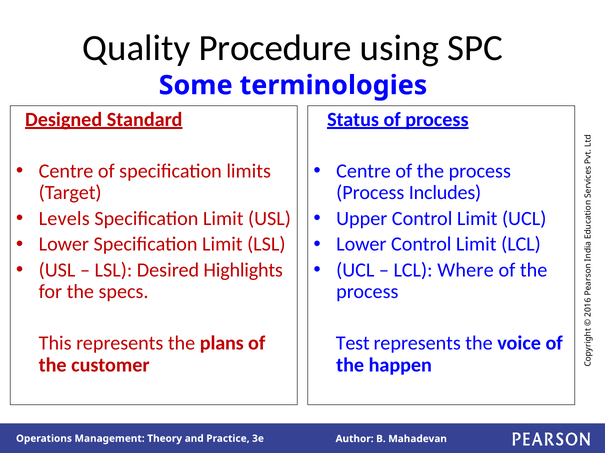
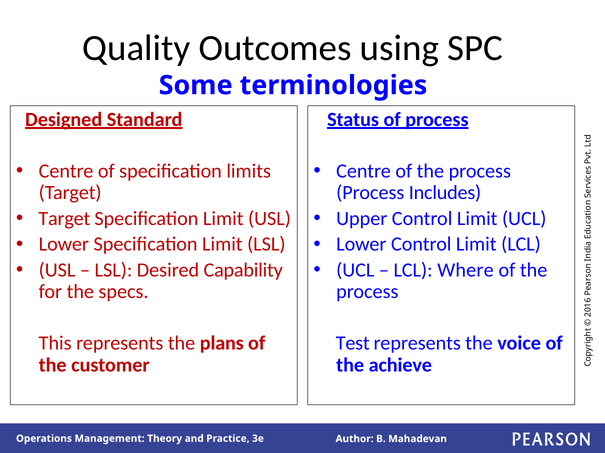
Procedure: Procedure -> Outcomes (275, 48)
Levels: Levels -> Target (64, 219)
Highlights: Highlights -> Capability (243, 270)
happen: happen -> achieve (400, 366)
